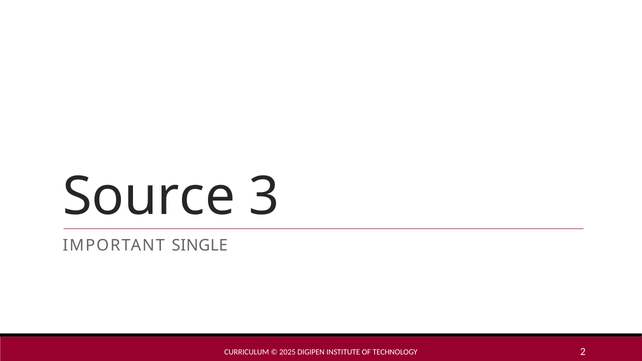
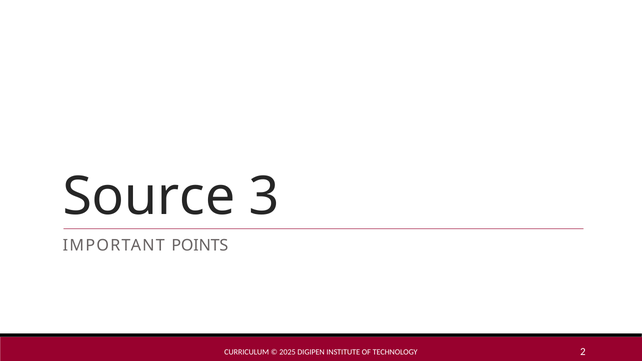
SINGLE: SINGLE -> POINTS (200, 246)
